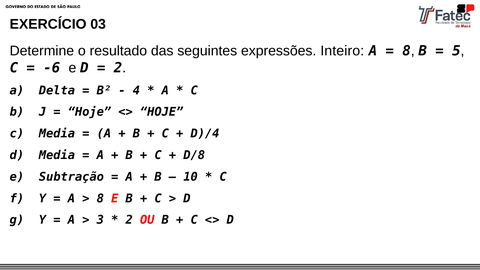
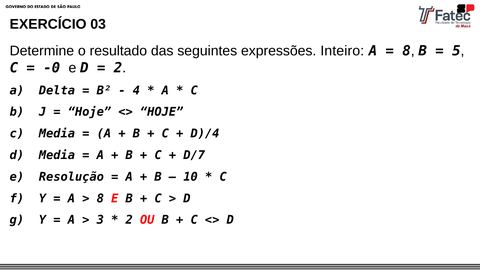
-6: -6 -> -0 (52, 68)
D/8: D/8 -> D/7 (194, 155)
Subtração: Subtração -> Resolução (71, 177)
